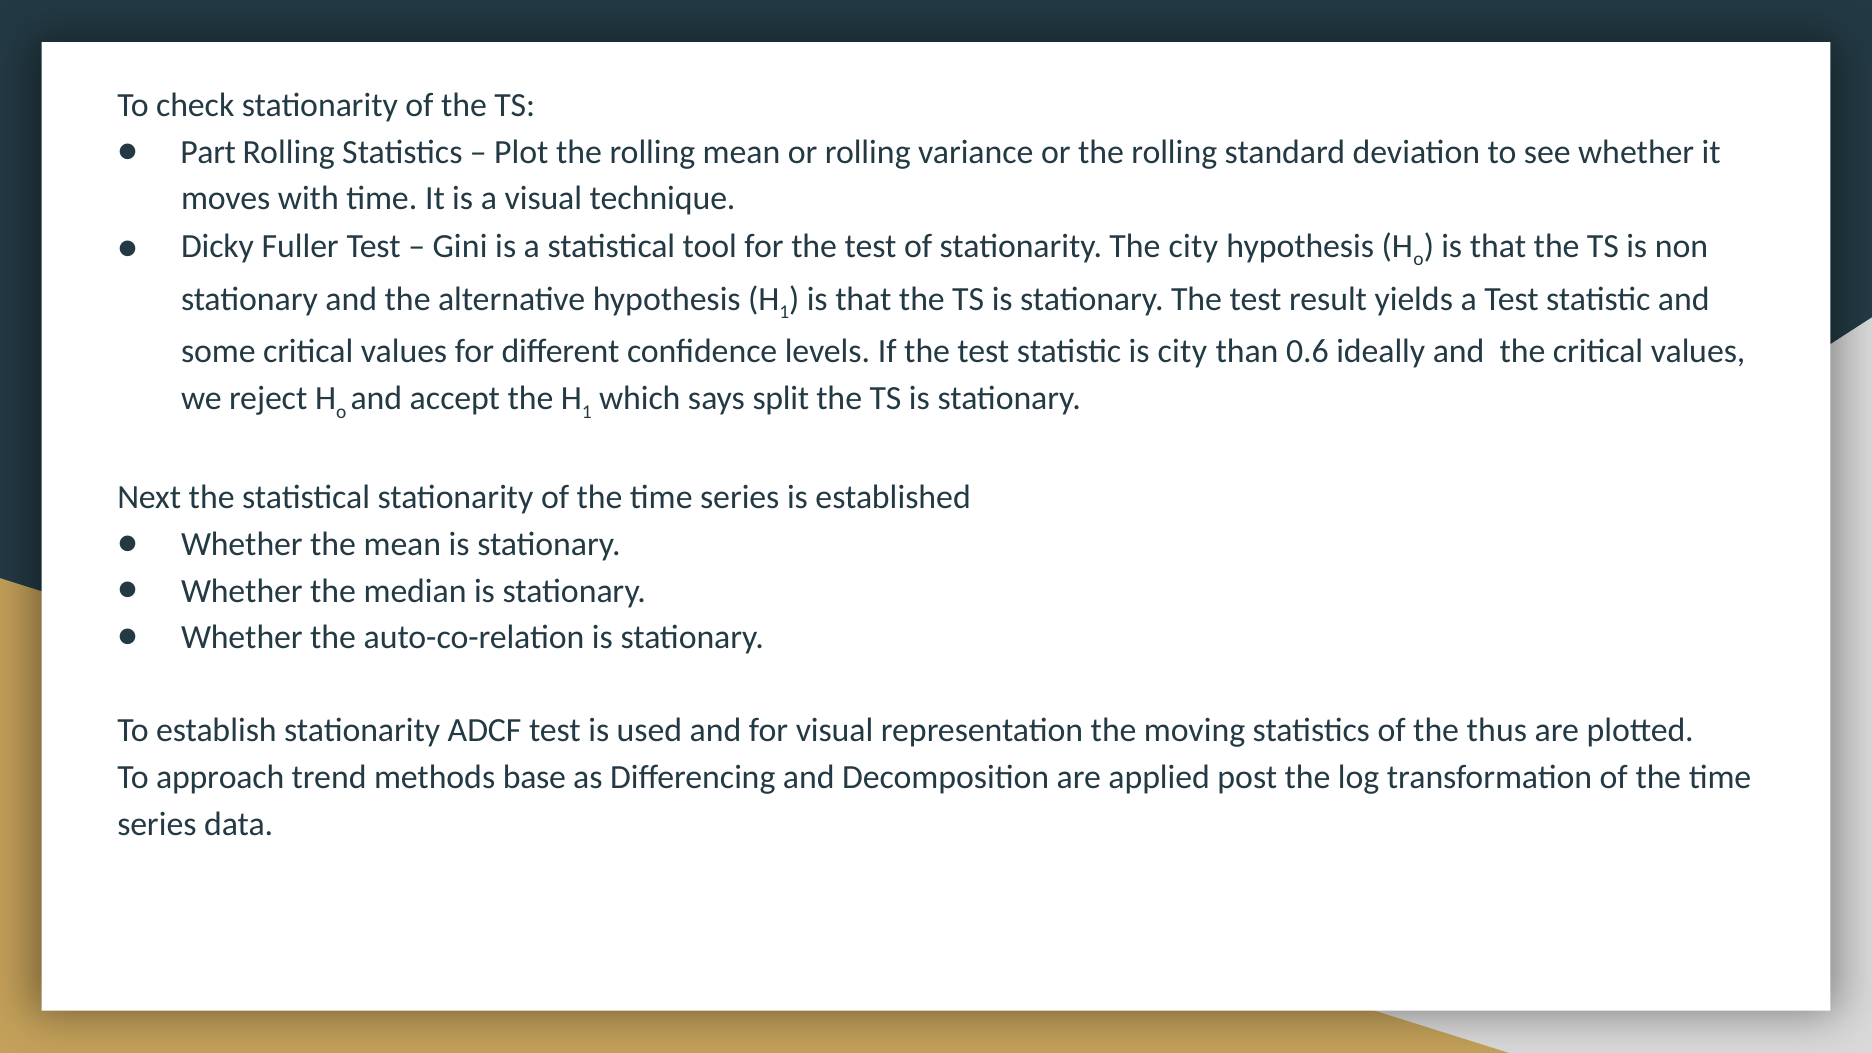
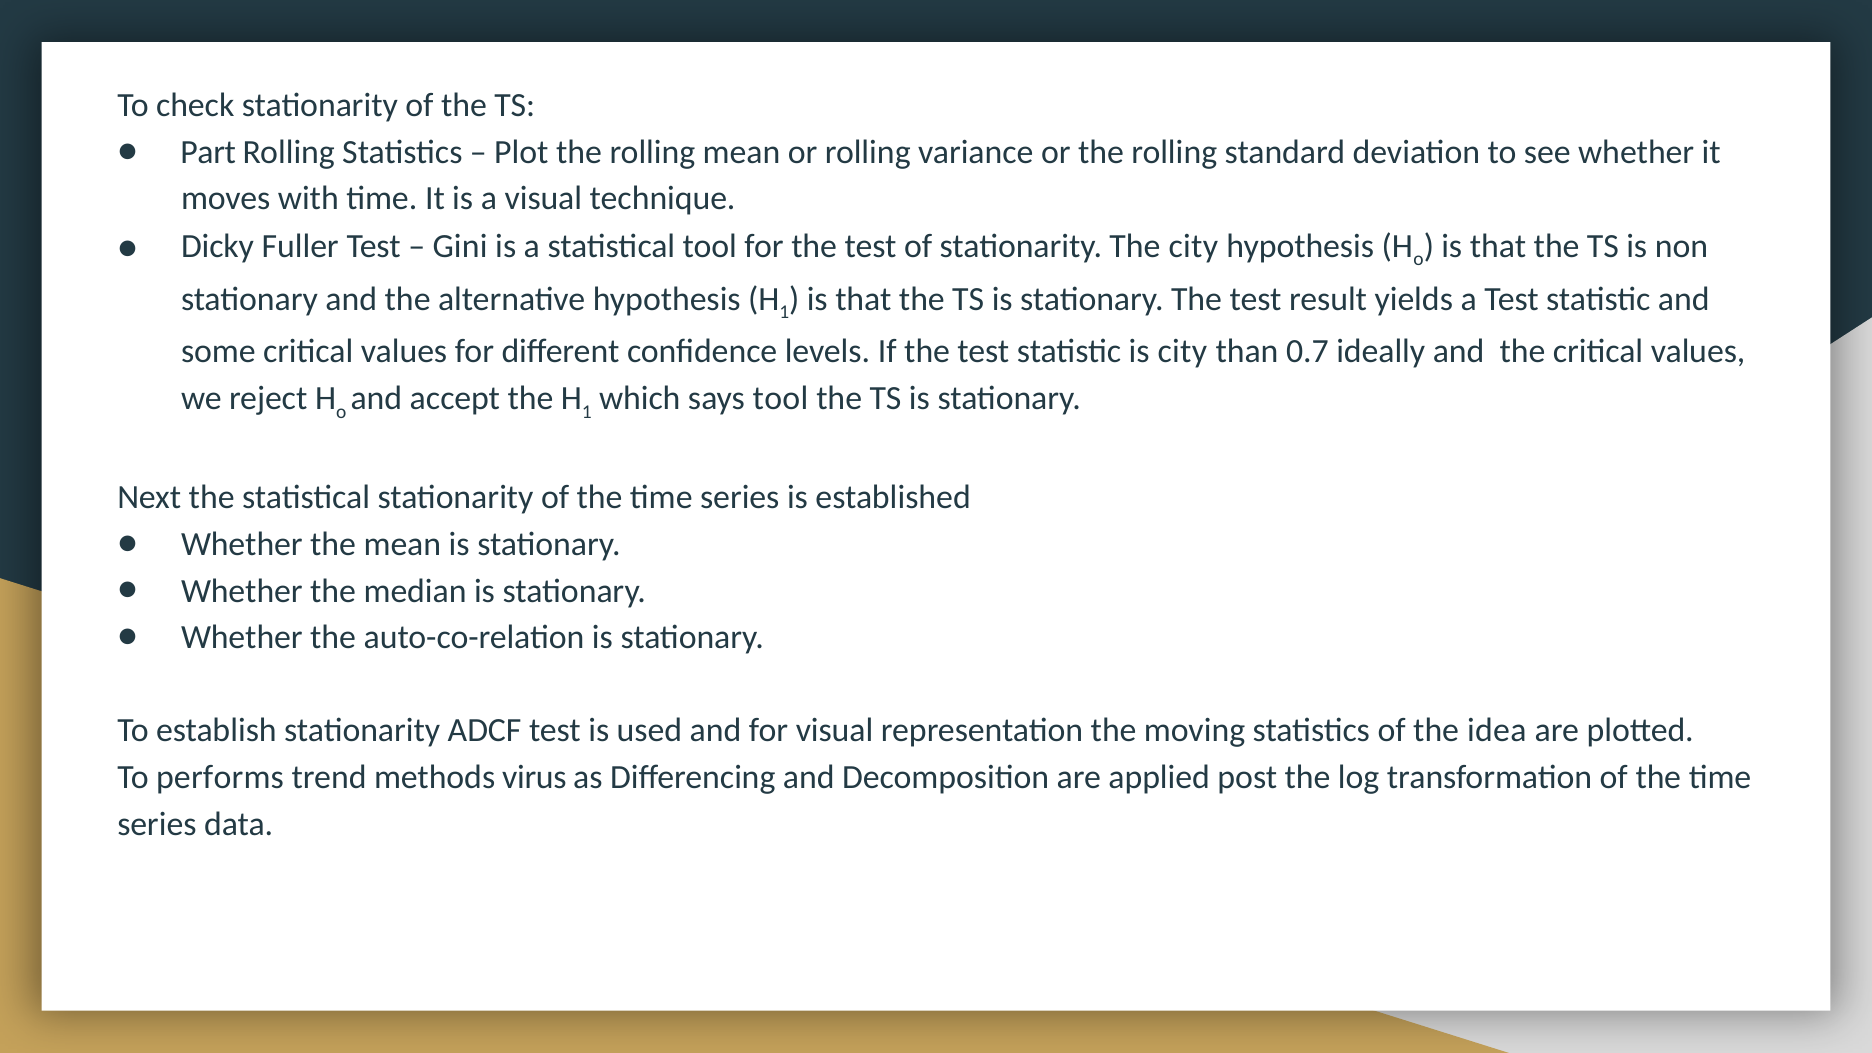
0.6: 0.6 -> 0.7 (1307, 351)
says split: split -> tool (781, 399)
thus: thus -> idea (1497, 731)
approach: approach -> performs (220, 778)
base: base -> virus (534, 778)
